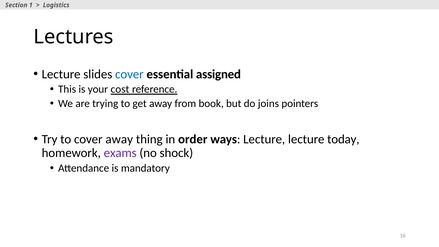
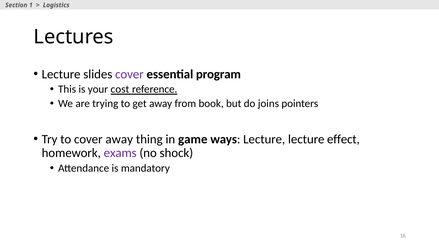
cover colour: blue -> purple (129, 74)
assigned: assigned -> program (218, 74)
order: order -> game (193, 139)
today: today -> effect (343, 139)
